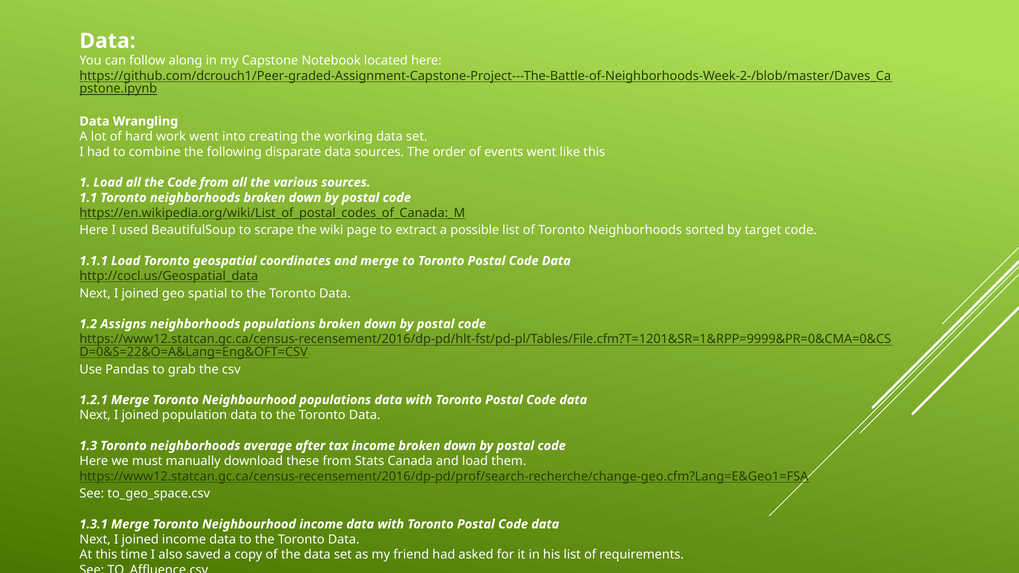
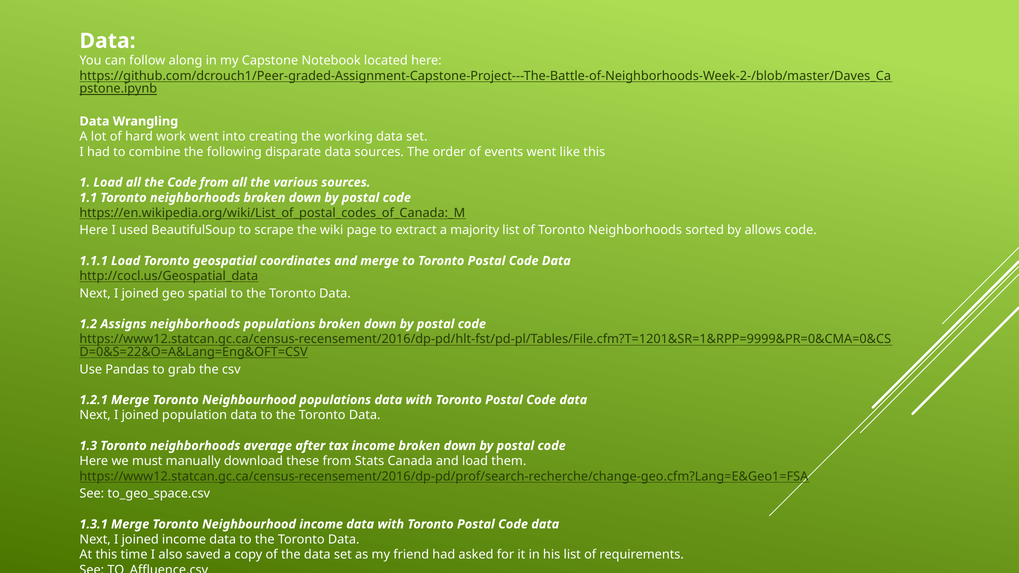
possible: possible -> majority (475, 230)
target: target -> allows (763, 230)
